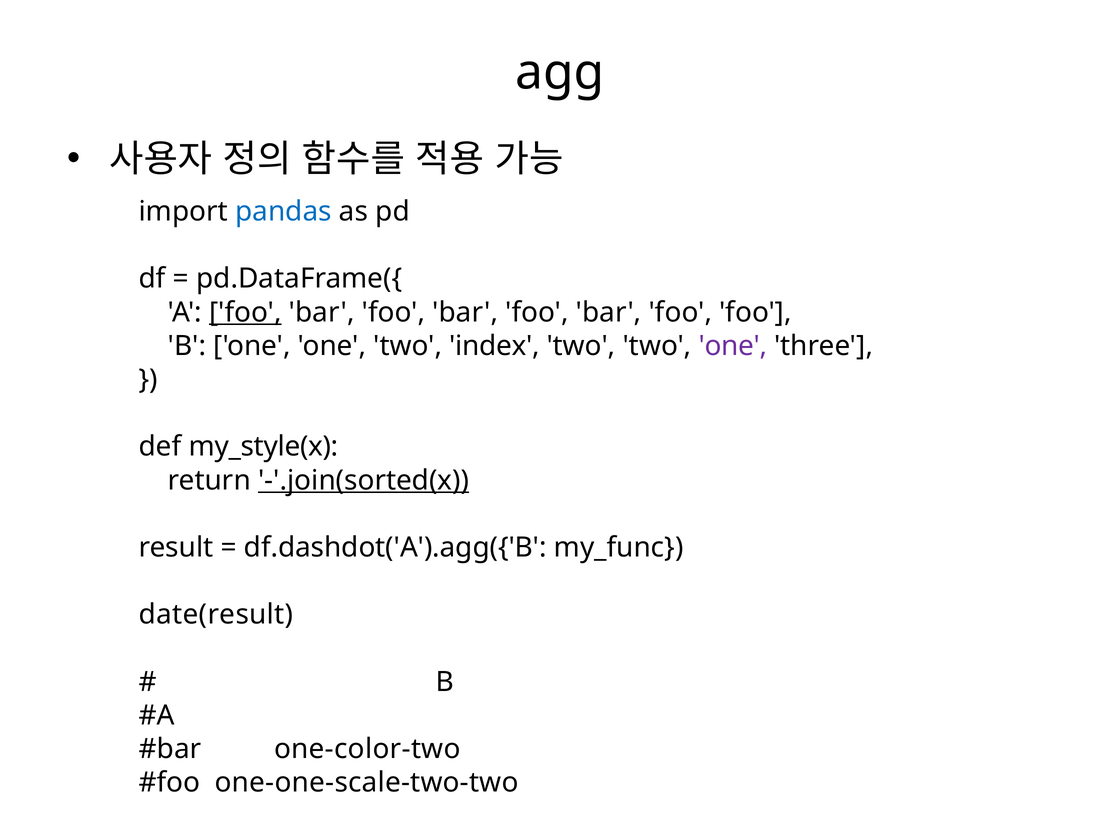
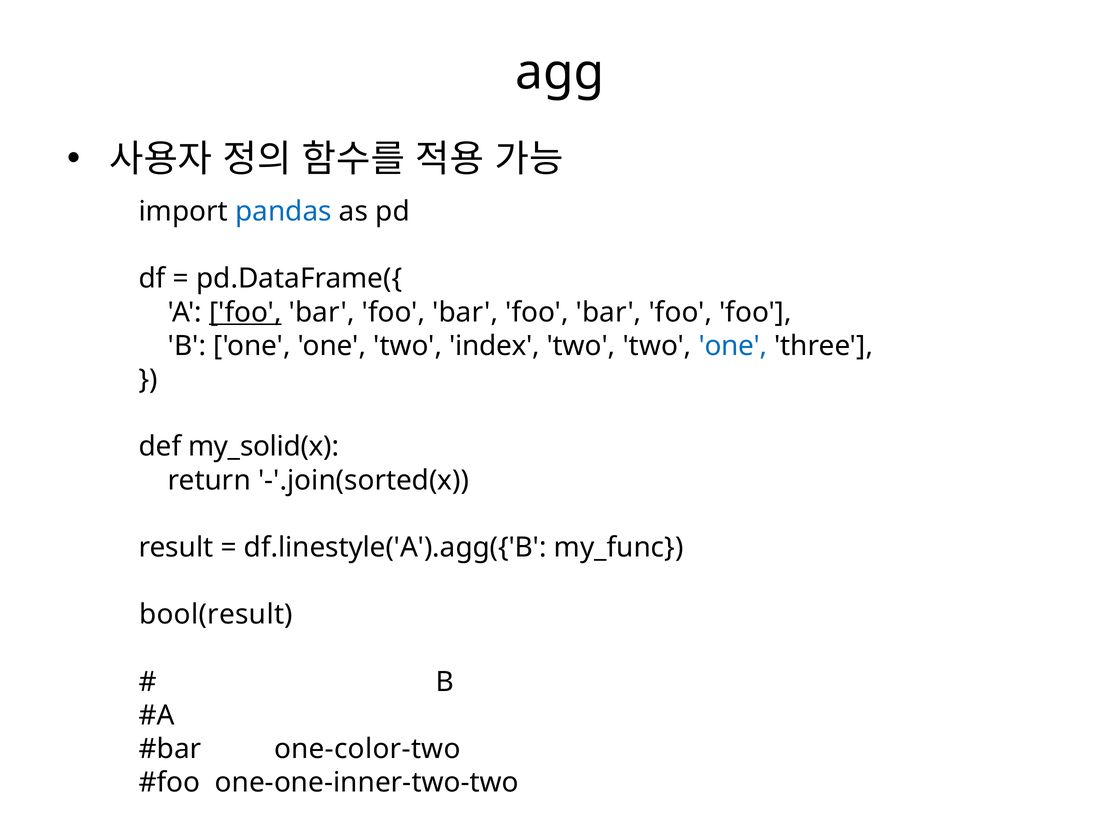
one colour: purple -> blue (733, 346)
my_style(x: my_style(x -> my_solid(x (264, 447)
-'.join(sorted(x underline: present -> none (364, 480)
df.dashdot('A').agg({'B: df.dashdot('A').agg({'B -> df.linestyle('A').agg({'B (395, 548)
date(result: date(result -> bool(result (216, 615)
one-one-scale-two-two: one-one-scale-two-two -> one-one-inner-two-two (367, 783)
